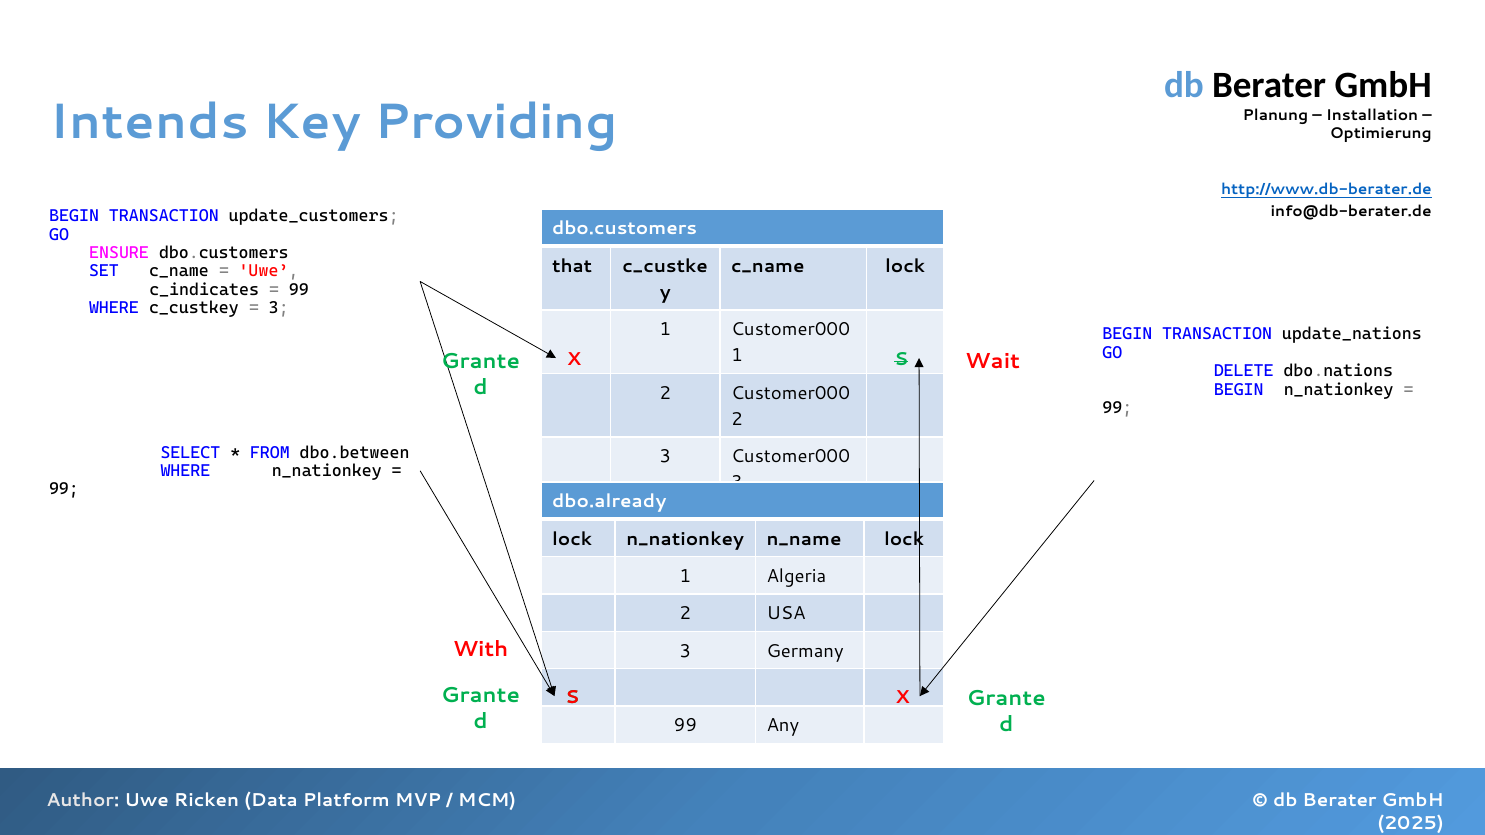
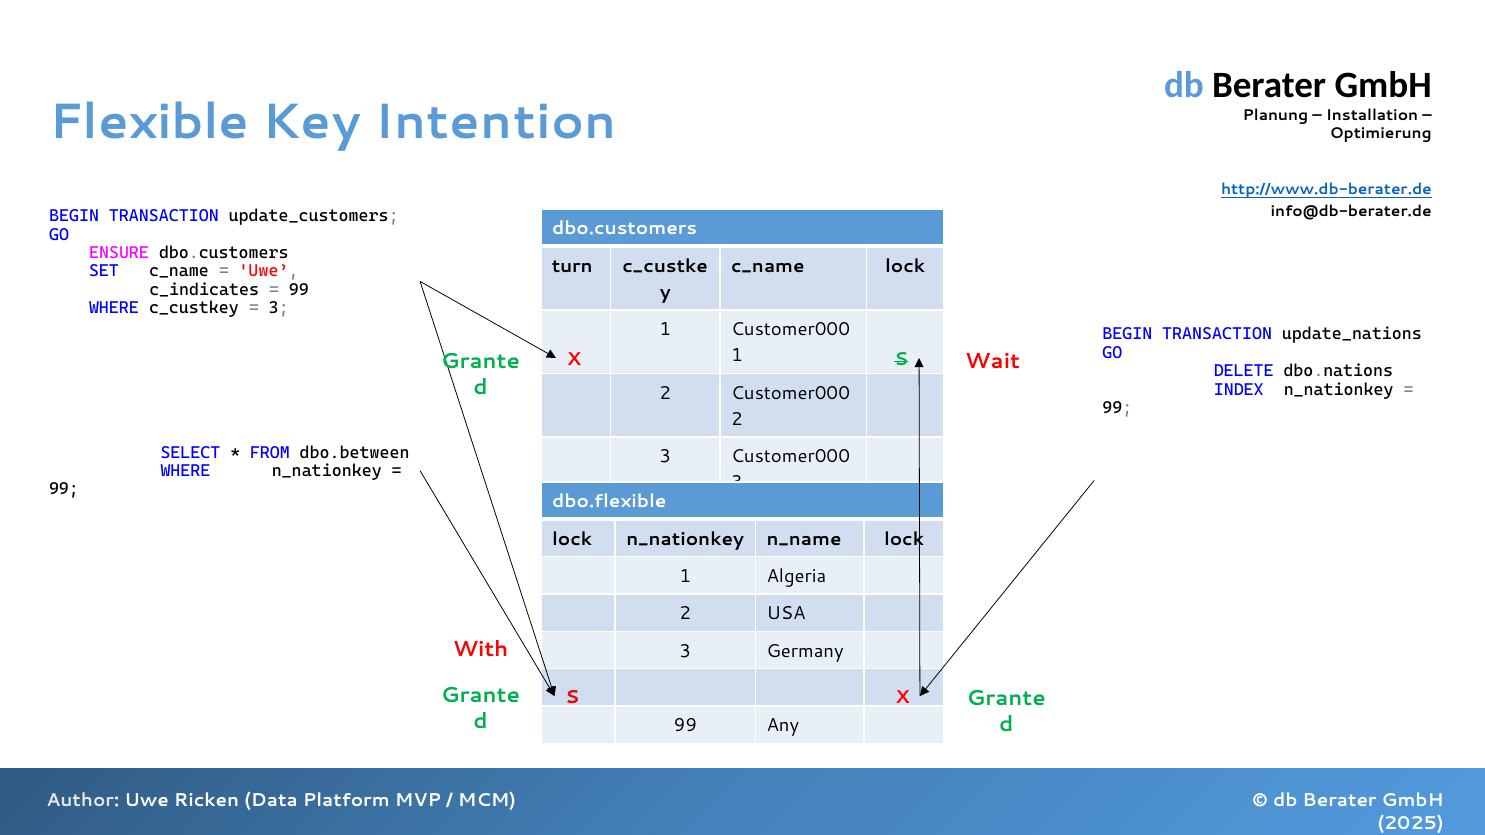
Intends: Intends -> Flexible (149, 122)
Providing: Providing -> Intention (496, 122)
that: that -> turn (572, 266)
BEGIN: BEGIN -> INDEX (1239, 390)
dbo.already: dbo.already -> dbo.flexible (609, 502)
